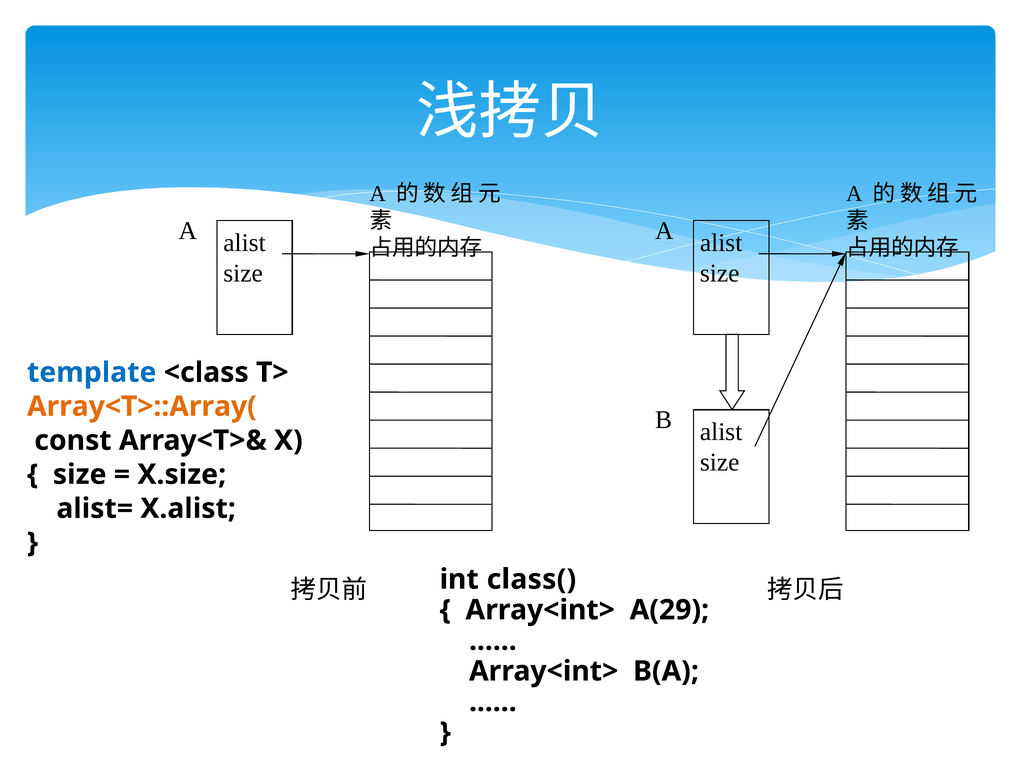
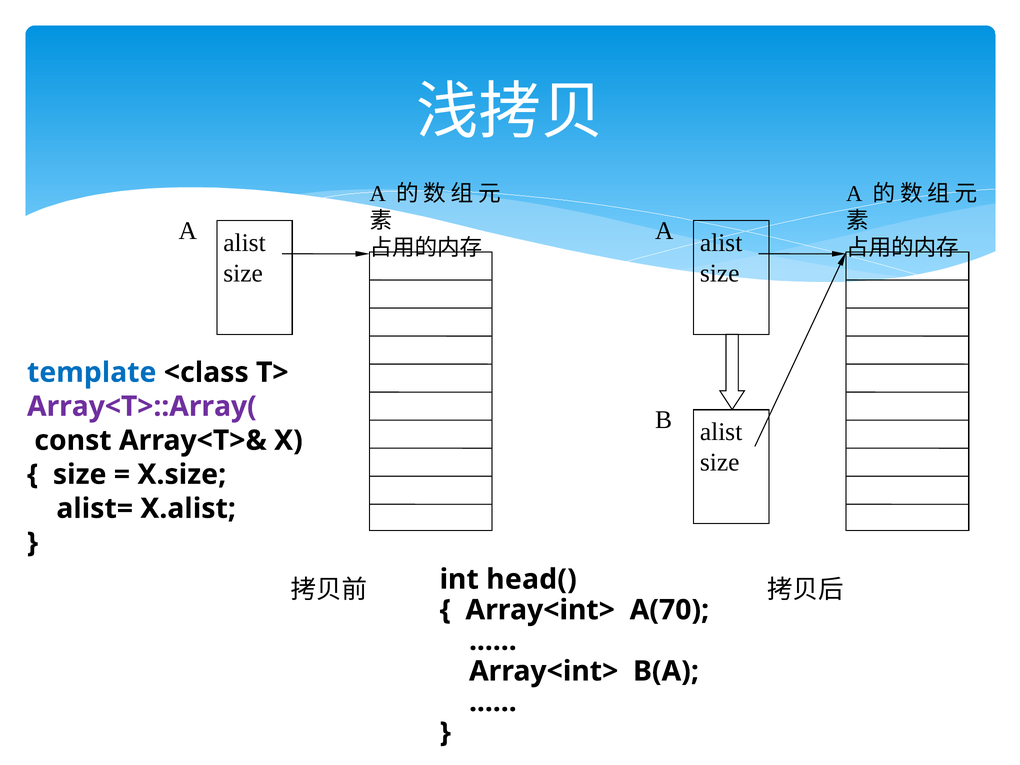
Array<T>::Array( colour: orange -> purple (142, 406)
class(: class( -> head( (531, 579)
A(29: A(29 -> A(70 (669, 610)
